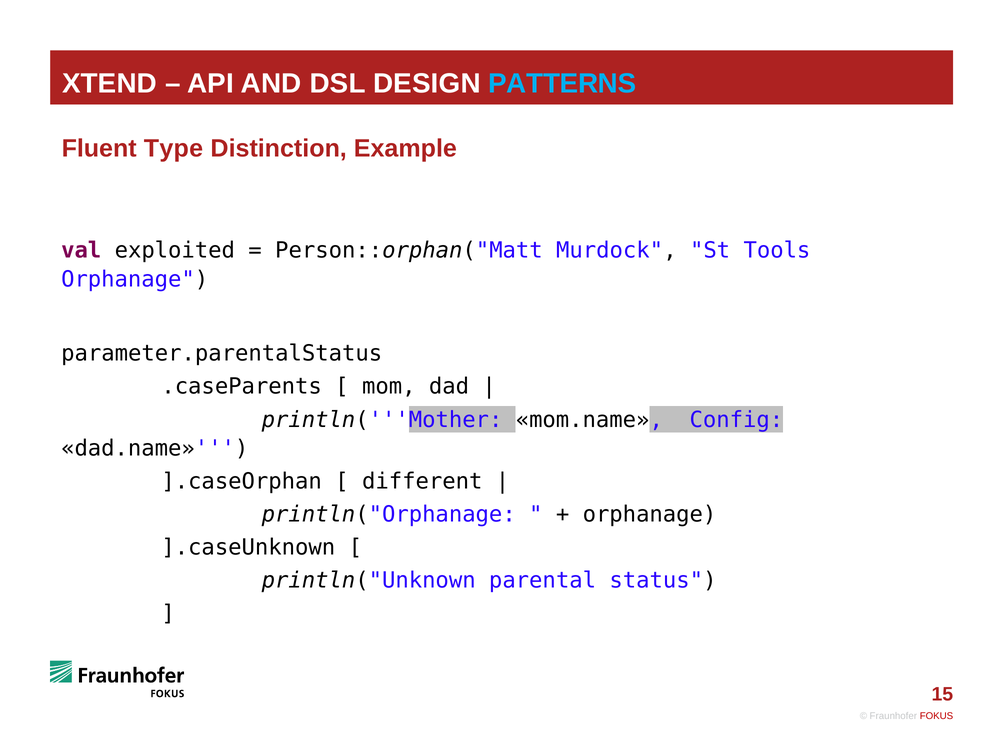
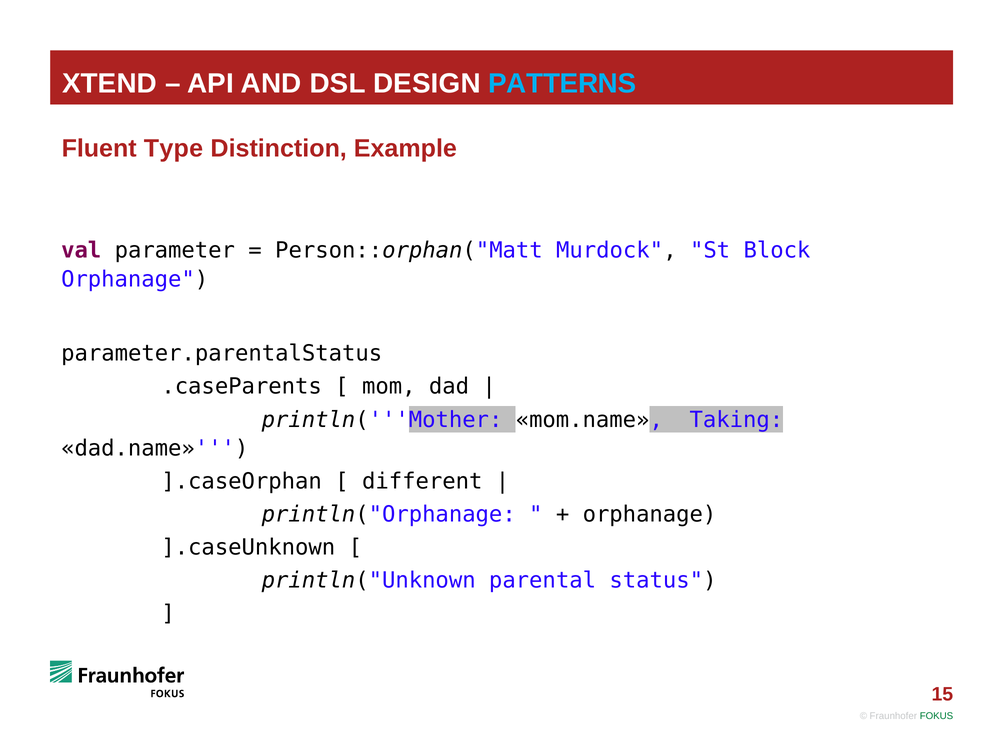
exploited: exploited -> parameter (175, 251)
Tools: Tools -> Block (777, 251)
Config: Config -> Taking (736, 420)
FOKUS colour: red -> green (936, 716)
